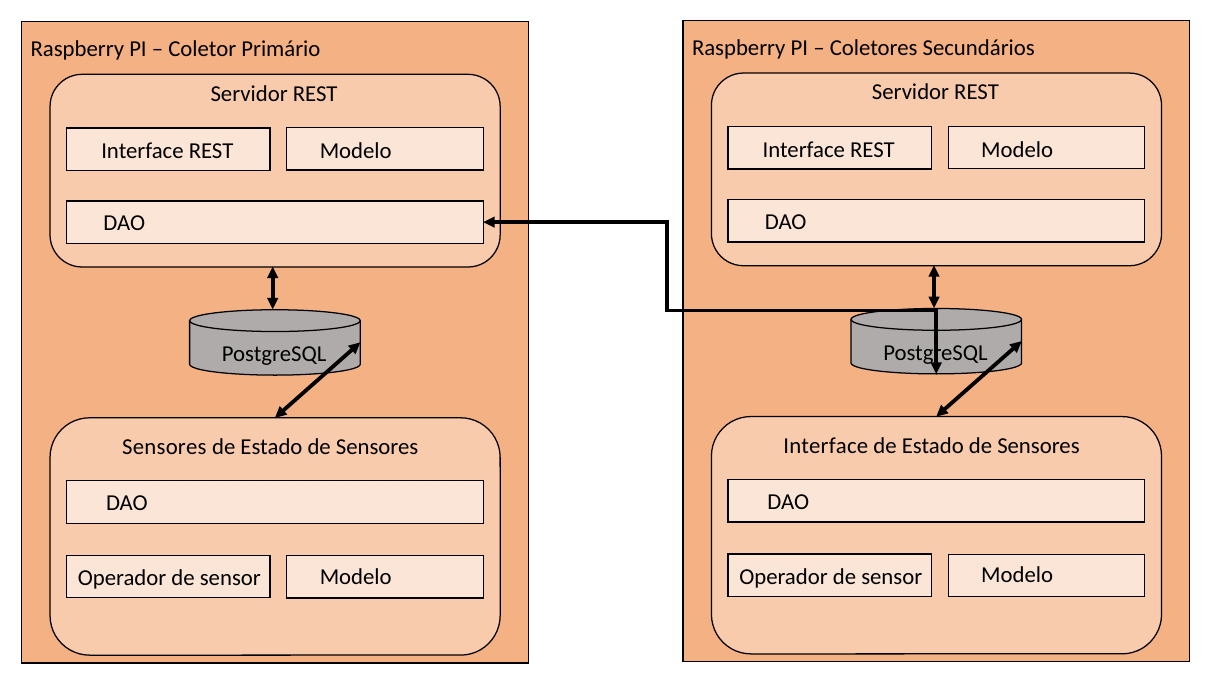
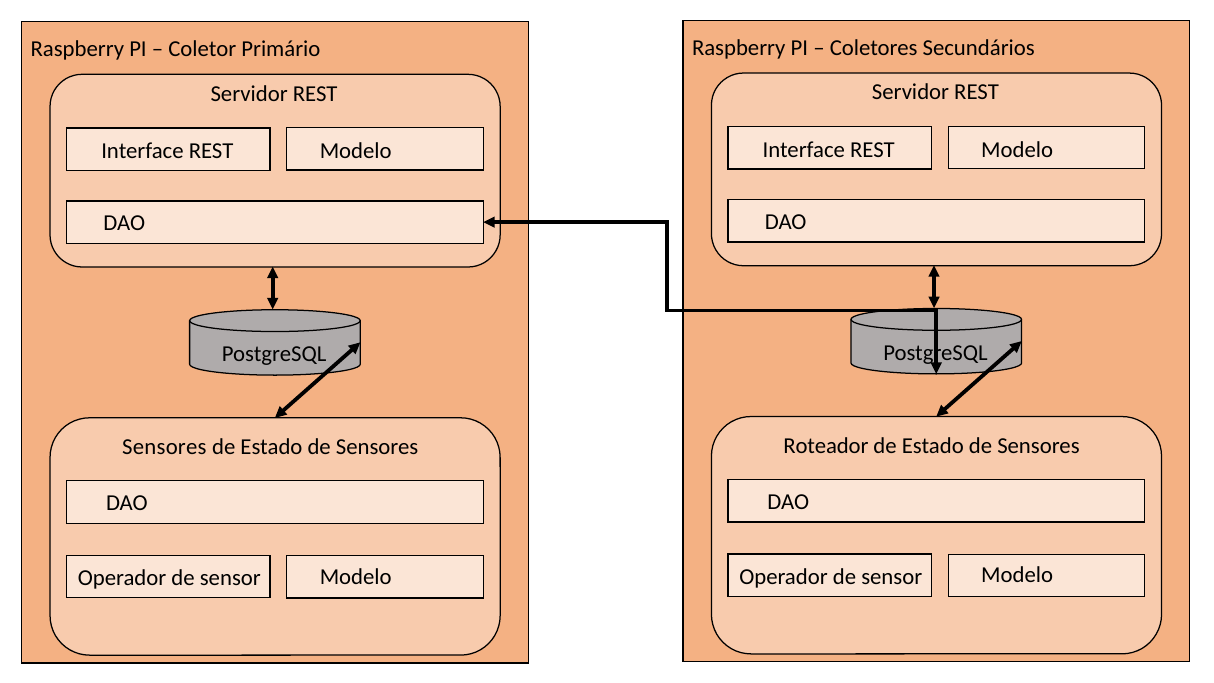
Interface: Interface -> Roteador (826, 446)
